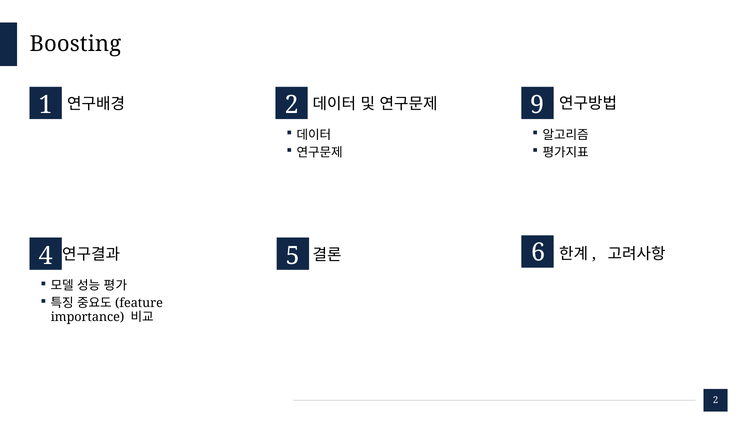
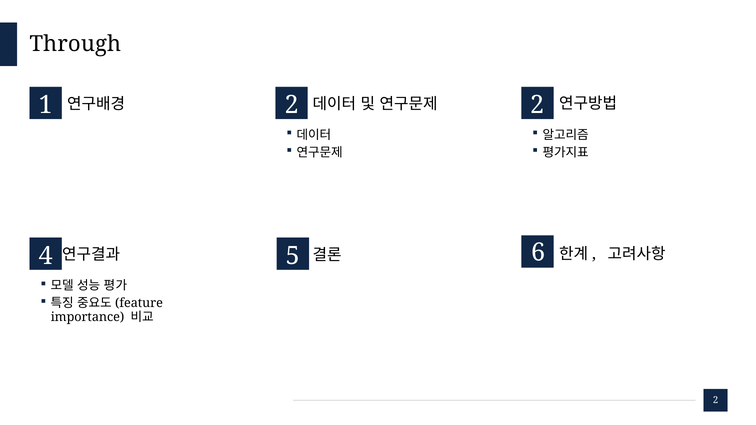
Boosting: Boosting -> Through (75, 44)
2 9: 9 -> 2 (538, 105)
